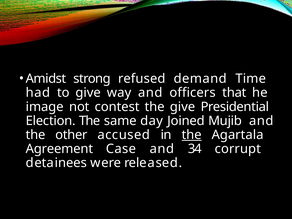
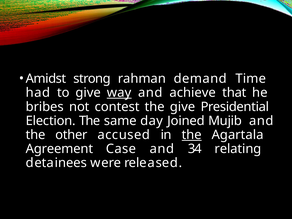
refused: refused -> rahman (142, 79)
way underline: none -> present (119, 93)
officers: officers -> achieve (193, 93)
image: image -> bribes (45, 107)
corrupt: corrupt -> relating (238, 149)
